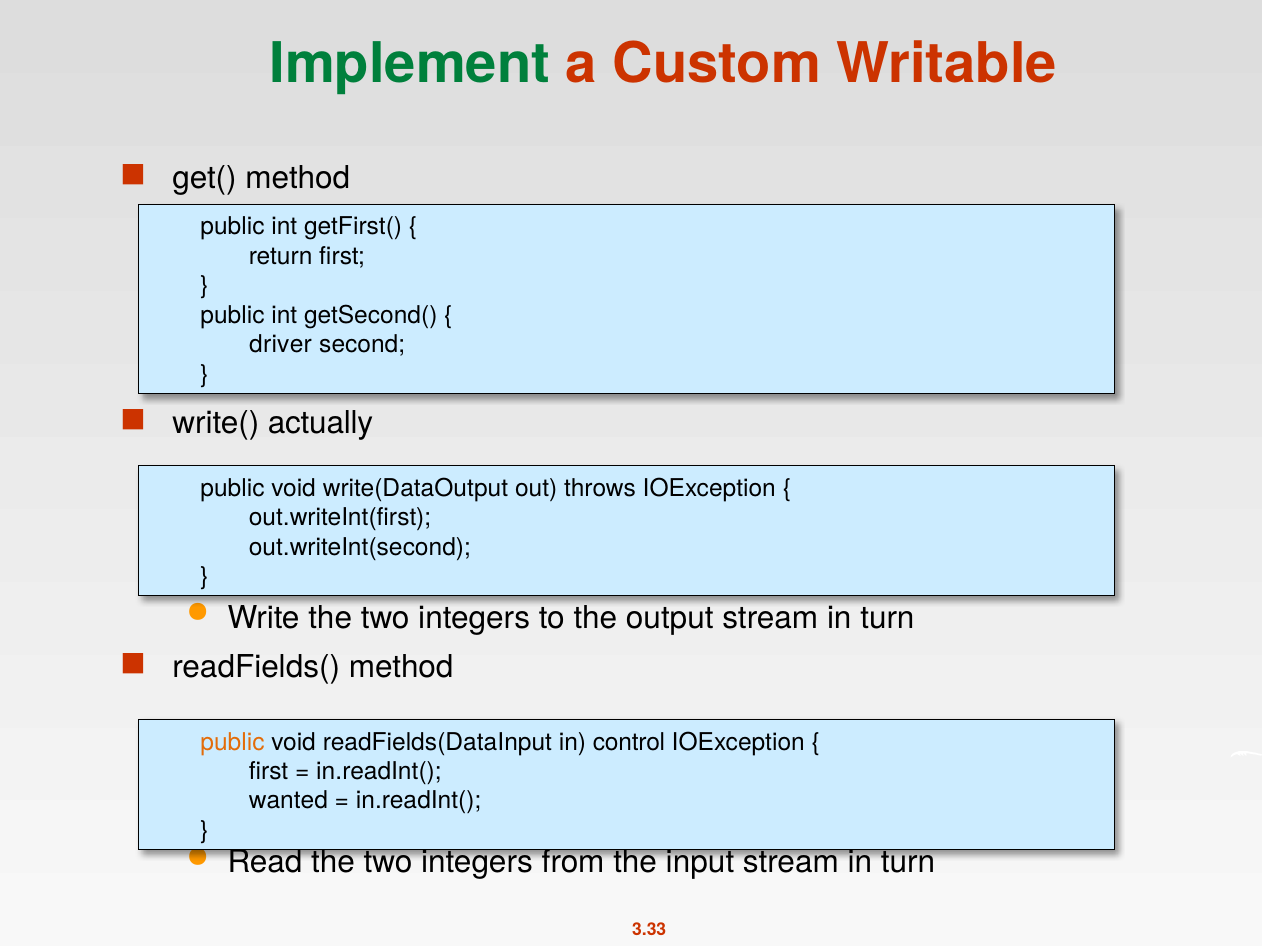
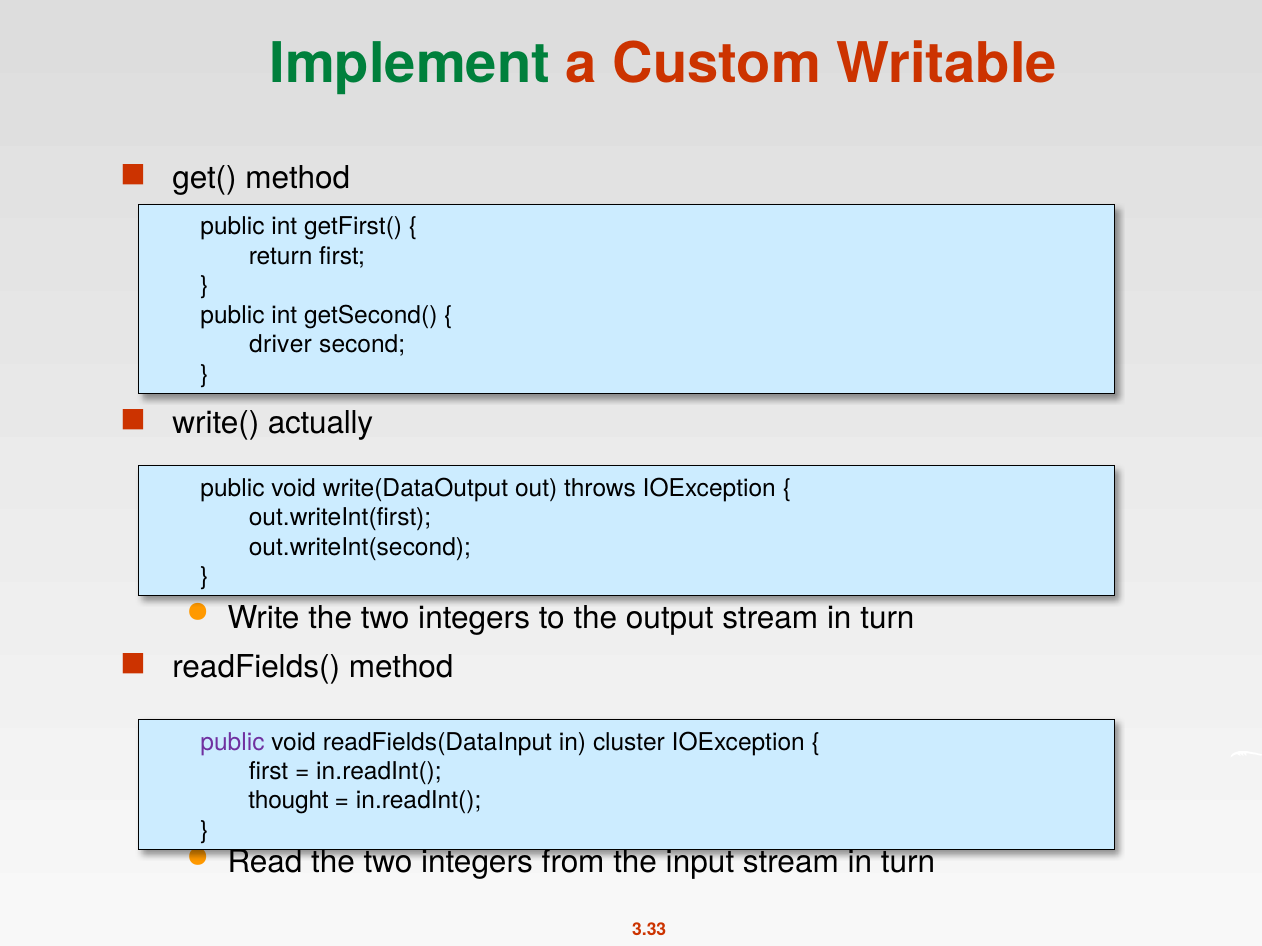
public colour: orange -> purple (232, 742)
control: control -> cluster (629, 742)
wanted: wanted -> thought (289, 801)
